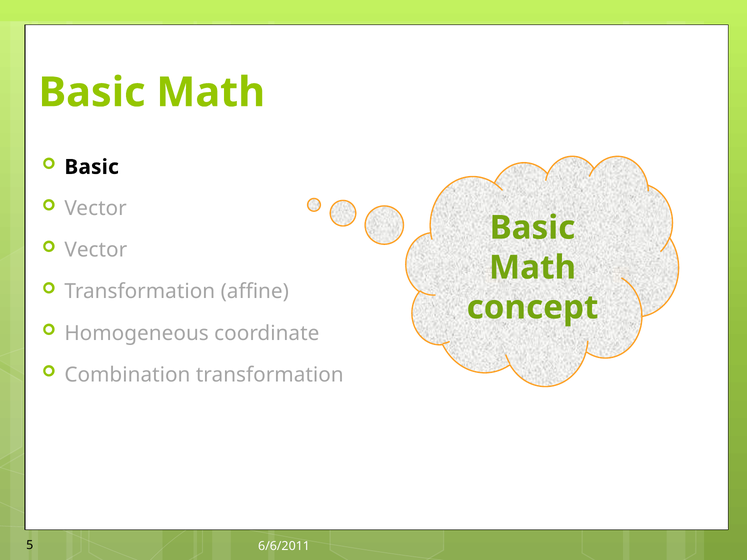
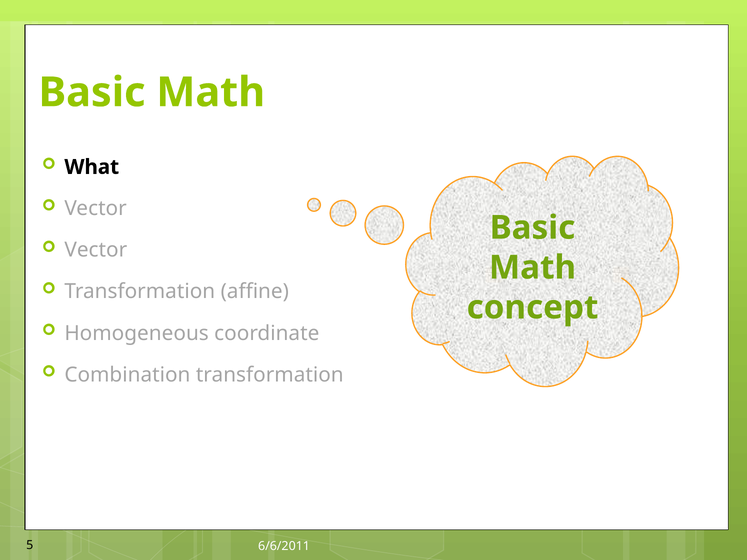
Basic: Basic -> What (92, 167)
